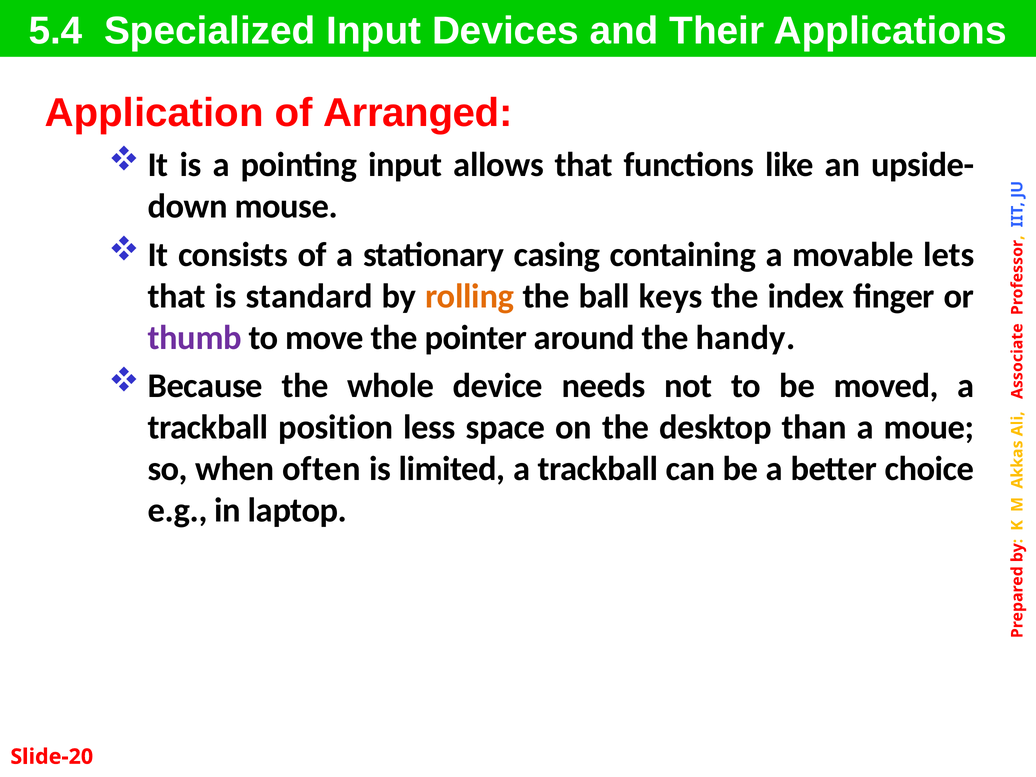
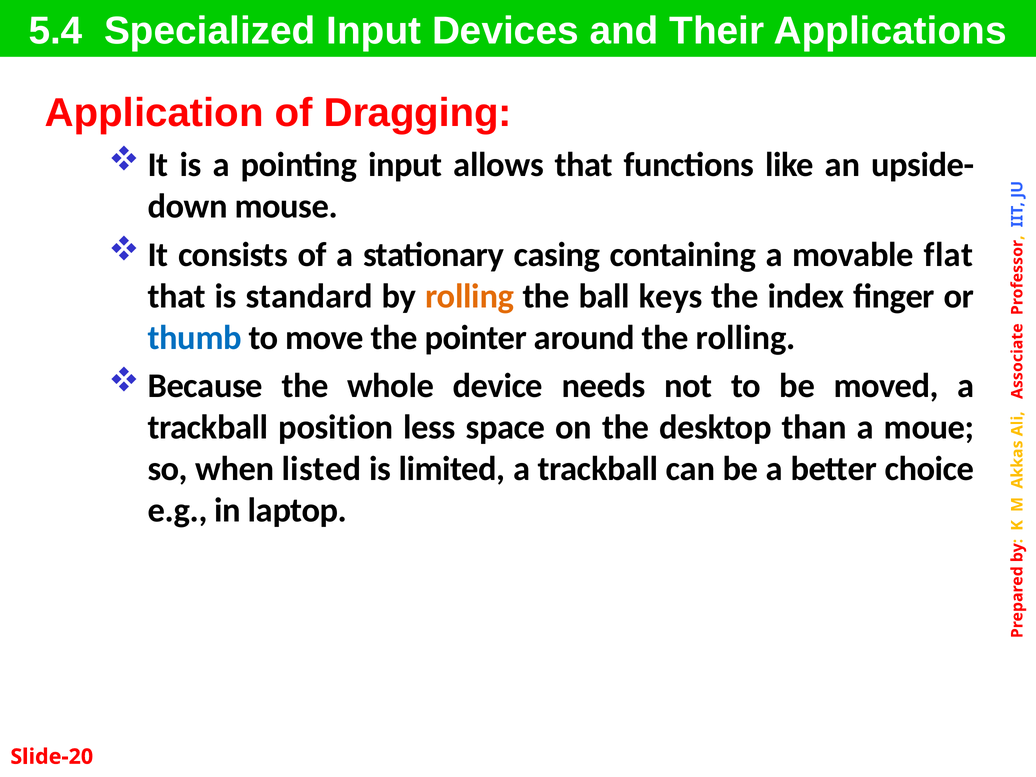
Arranged: Arranged -> Dragging (418, 113)
lets: lets -> flat (949, 255)
thumb colour: purple -> blue (195, 338)
the handy: handy -> rolling (746, 338)
often: often -> listed (321, 469)
